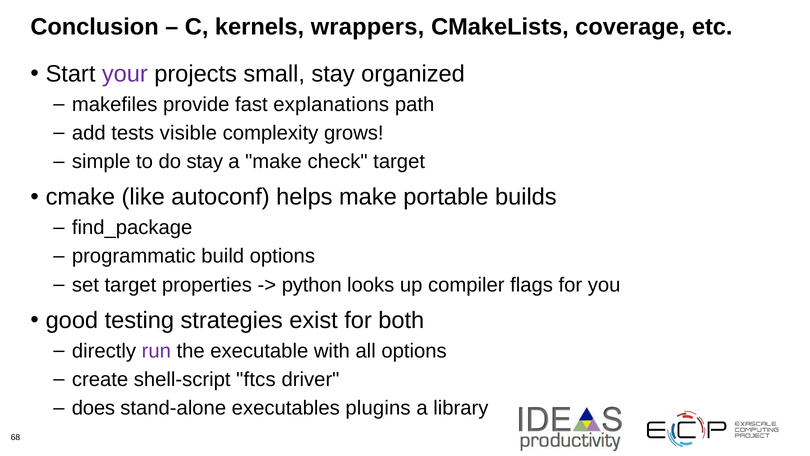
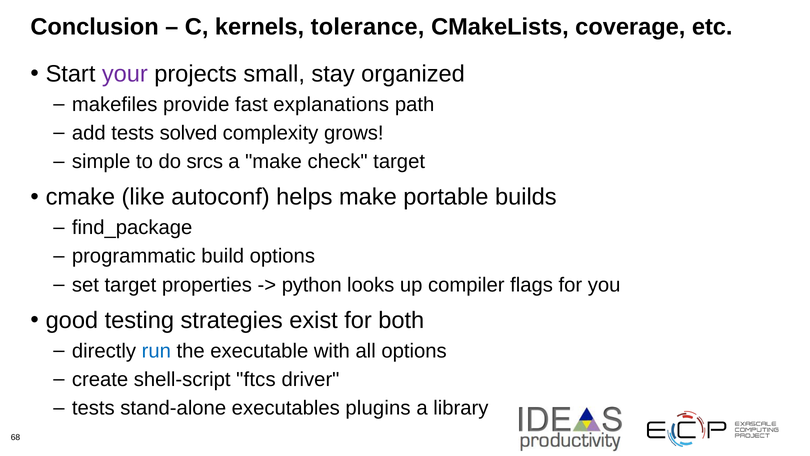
wrappers: wrappers -> tolerance (367, 27)
visible: visible -> solved (189, 133)
do stay: stay -> srcs (205, 162)
run colour: purple -> blue (156, 351)
does: does -> tests (93, 408)
